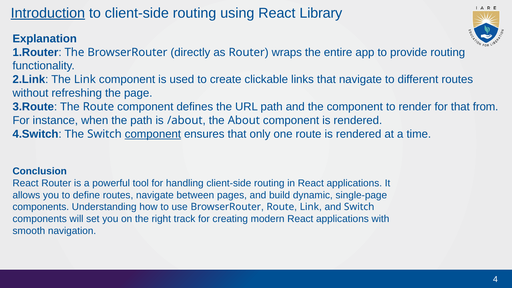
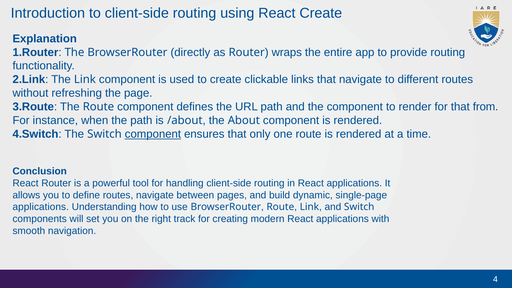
Introduction underline: present -> none (48, 13)
React Library: Library -> Create (321, 13)
components: components -> applications (41, 207)
